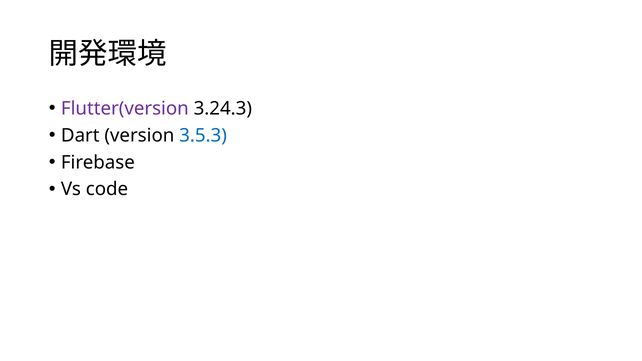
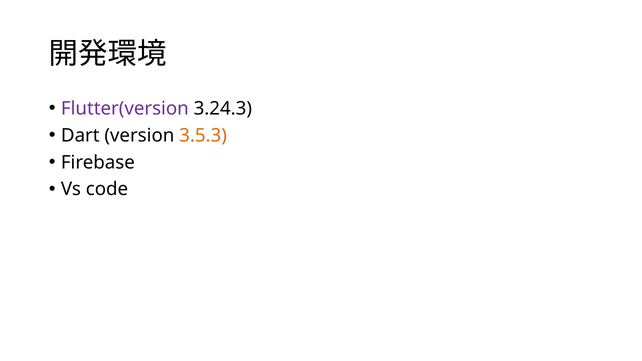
3.5.3 colour: blue -> orange (203, 135)
